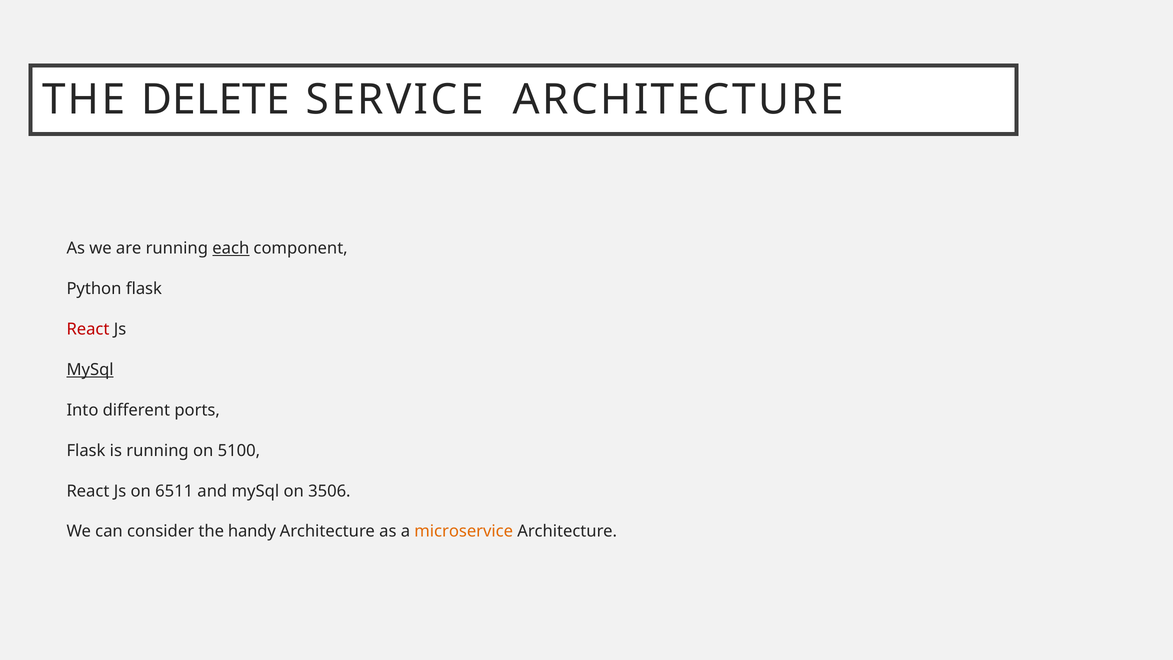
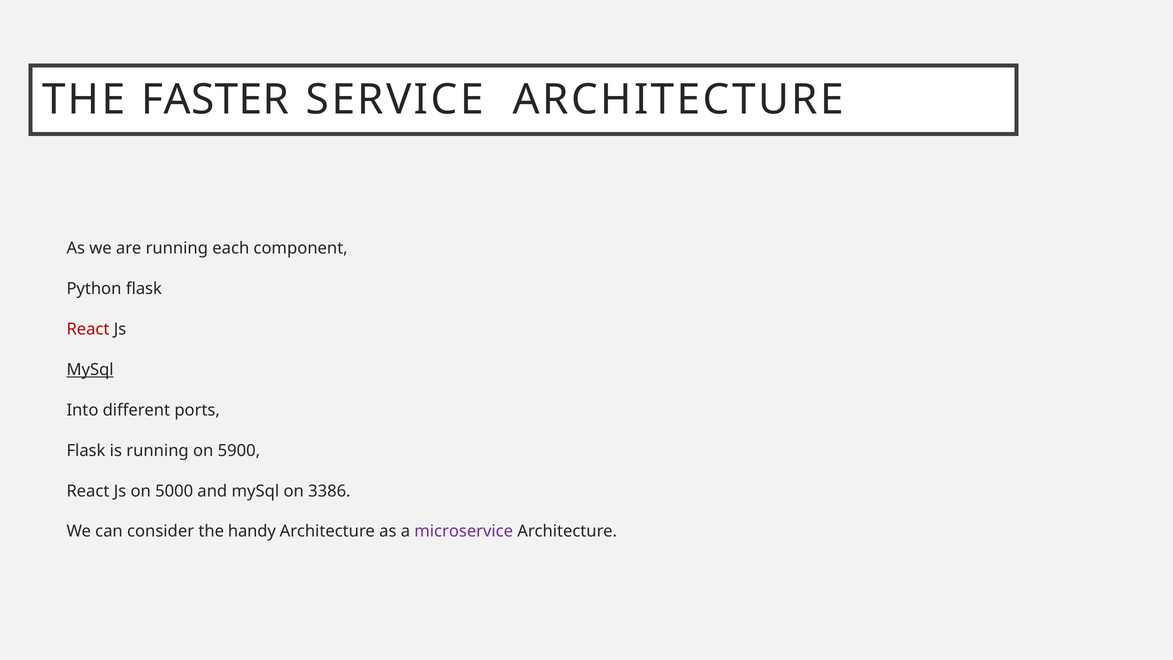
DELETE: DELETE -> FASTER (215, 100)
each underline: present -> none (231, 248)
5100: 5100 -> 5900 (239, 450)
6511: 6511 -> 5000 (174, 491)
3506: 3506 -> 3386 (329, 491)
microservice colour: orange -> purple (464, 531)
